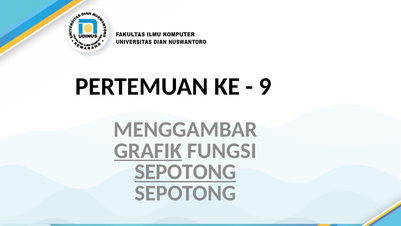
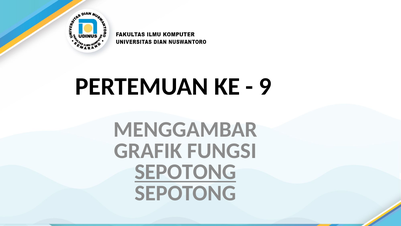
GRAFIK underline: present -> none (148, 150)
